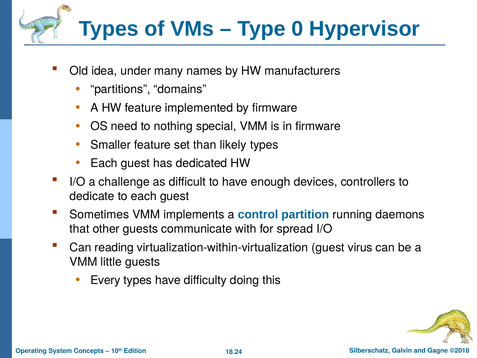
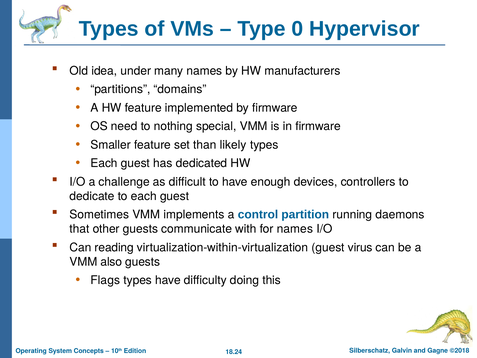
for spread: spread -> names (295, 229)
little: little -> also (111, 262)
Every: Every -> Flags (105, 280)
